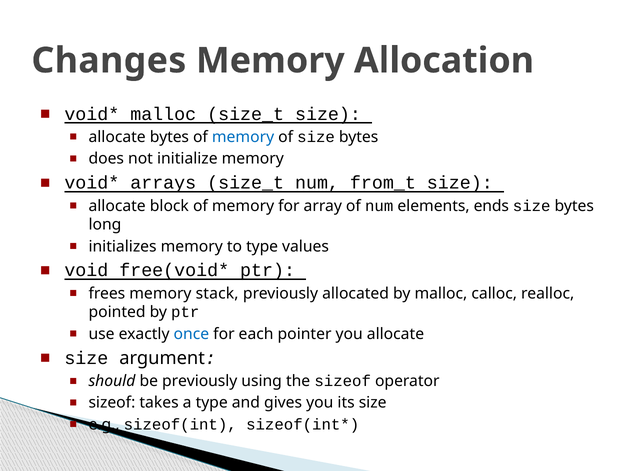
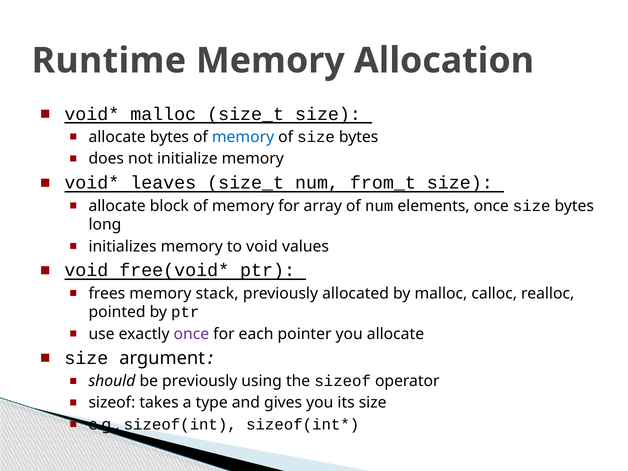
Changes: Changes -> Runtime (109, 61)
arrays: arrays -> leaves (163, 183)
elements ends: ends -> once (491, 206)
to type: type -> void (262, 246)
once colour: blue -> purple (191, 334)
